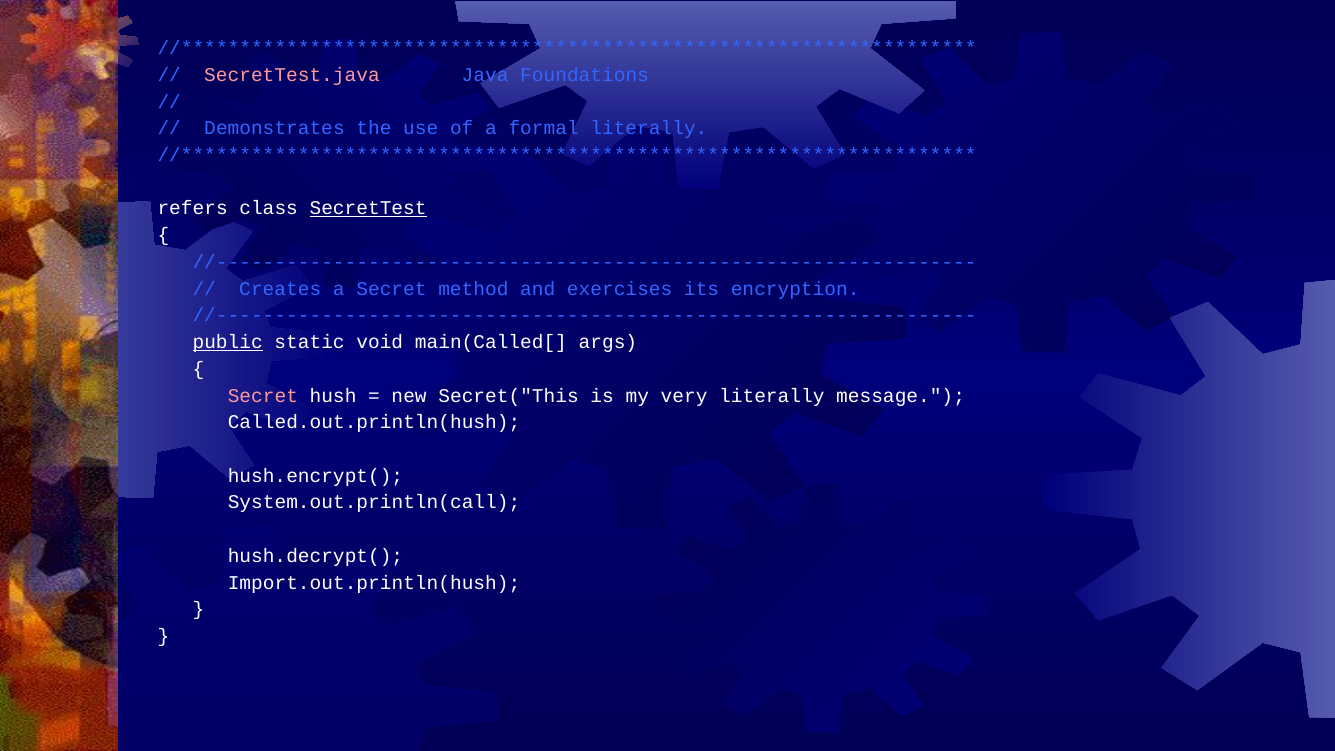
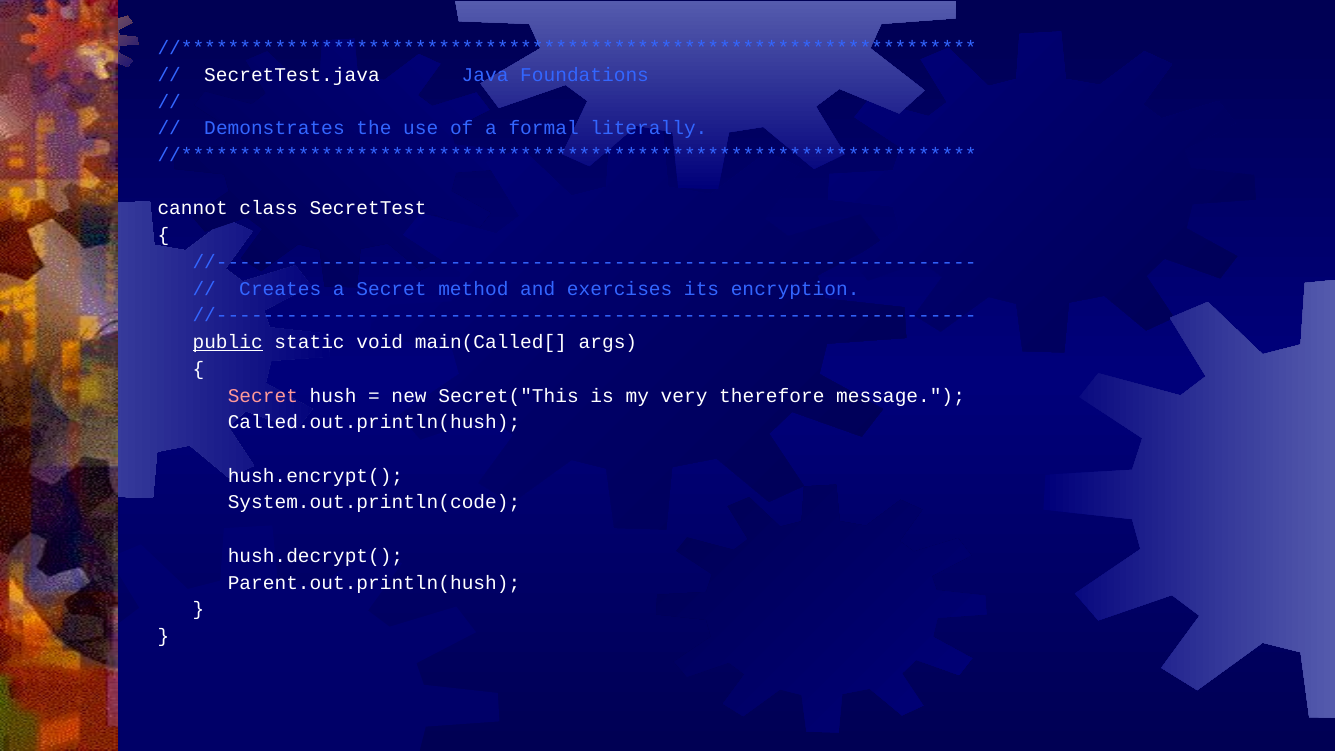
SecretTest.java colour: pink -> white (292, 75)
refers: refers -> cannot (193, 208)
SecretTest underline: present -> none (368, 208)
very literally: literally -> therefore (772, 396)
System.out.println(call: System.out.println(call -> System.out.println(code (374, 502)
Import.out.println(hush: Import.out.println(hush -> Parent.out.println(hush (374, 583)
